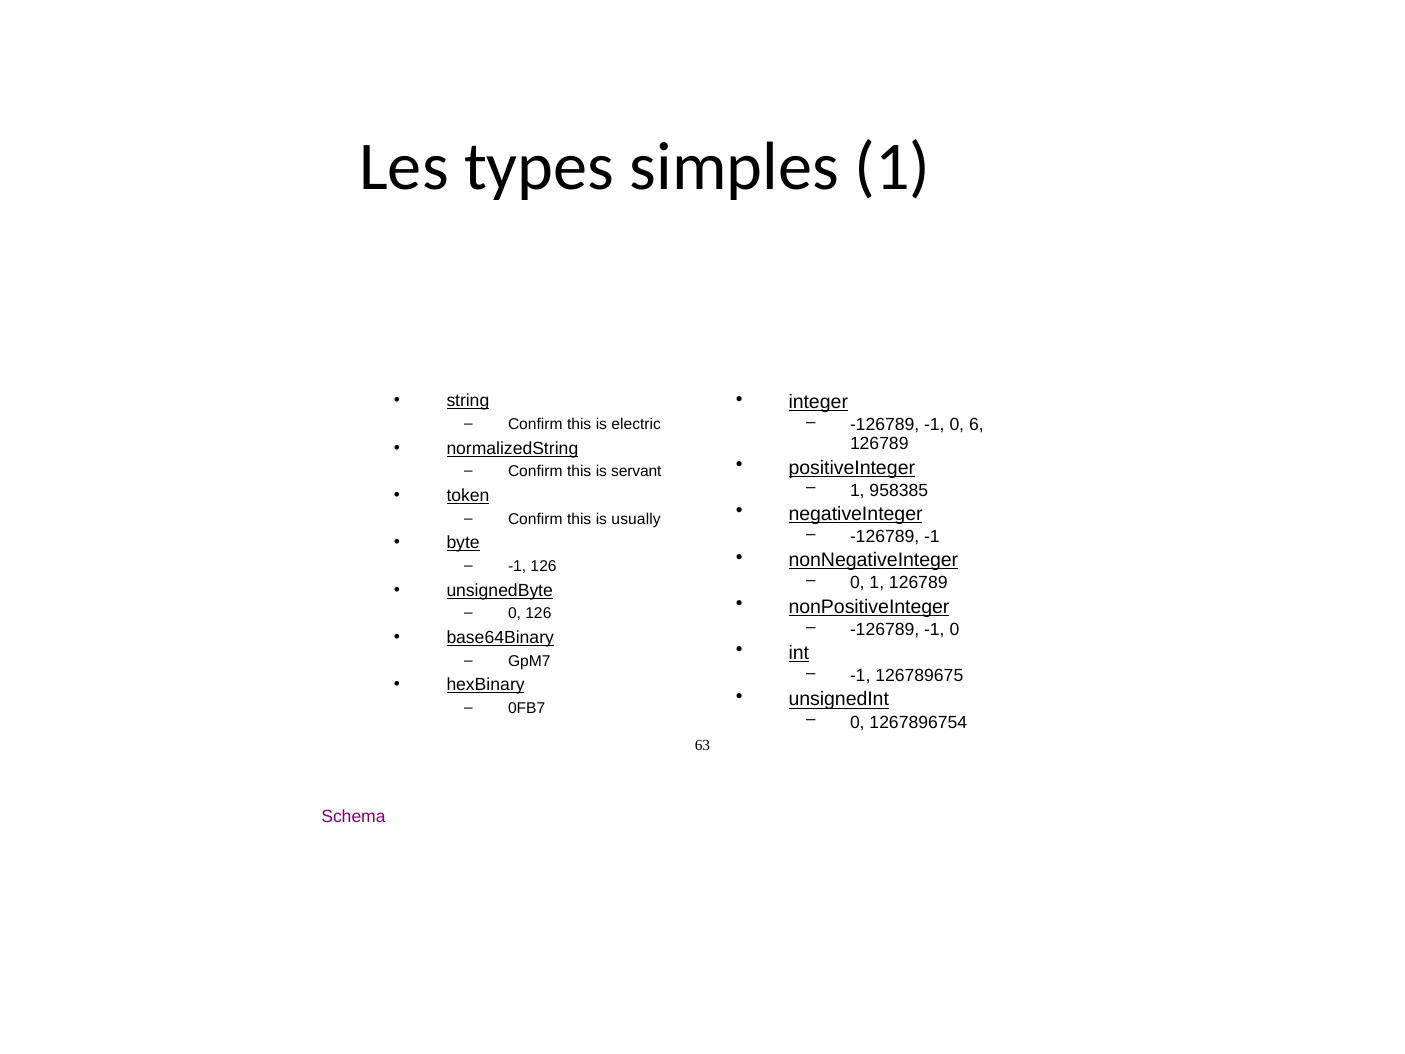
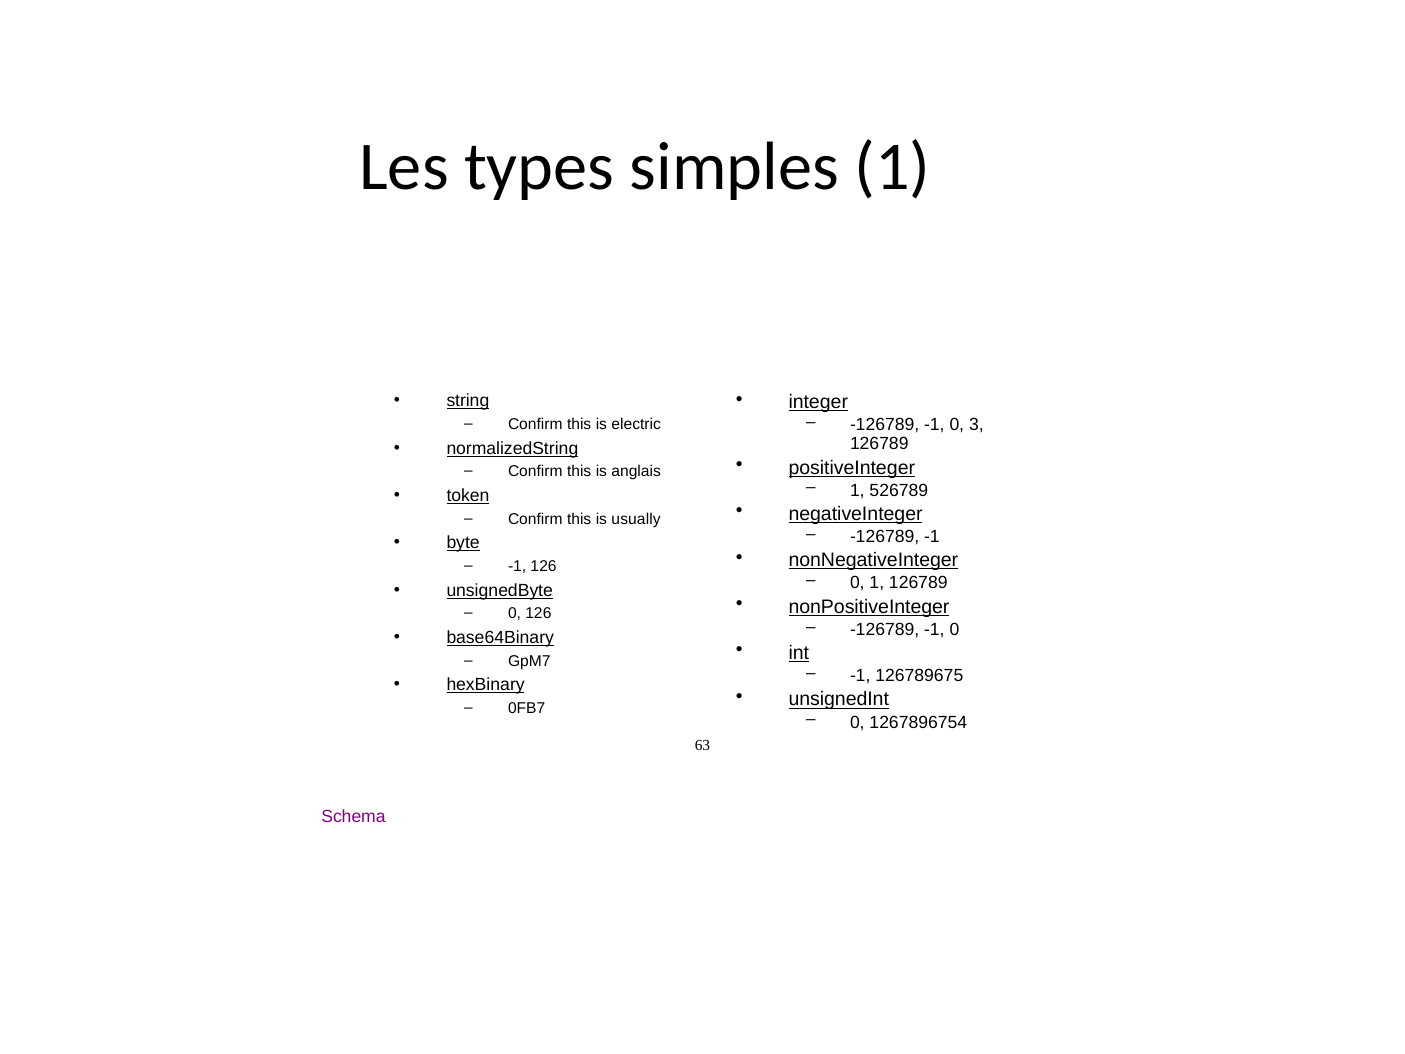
6: 6 -> 3 (976, 425)
servant: servant -> anglais (636, 472)
958385: 958385 -> 526789 (899, 490)
